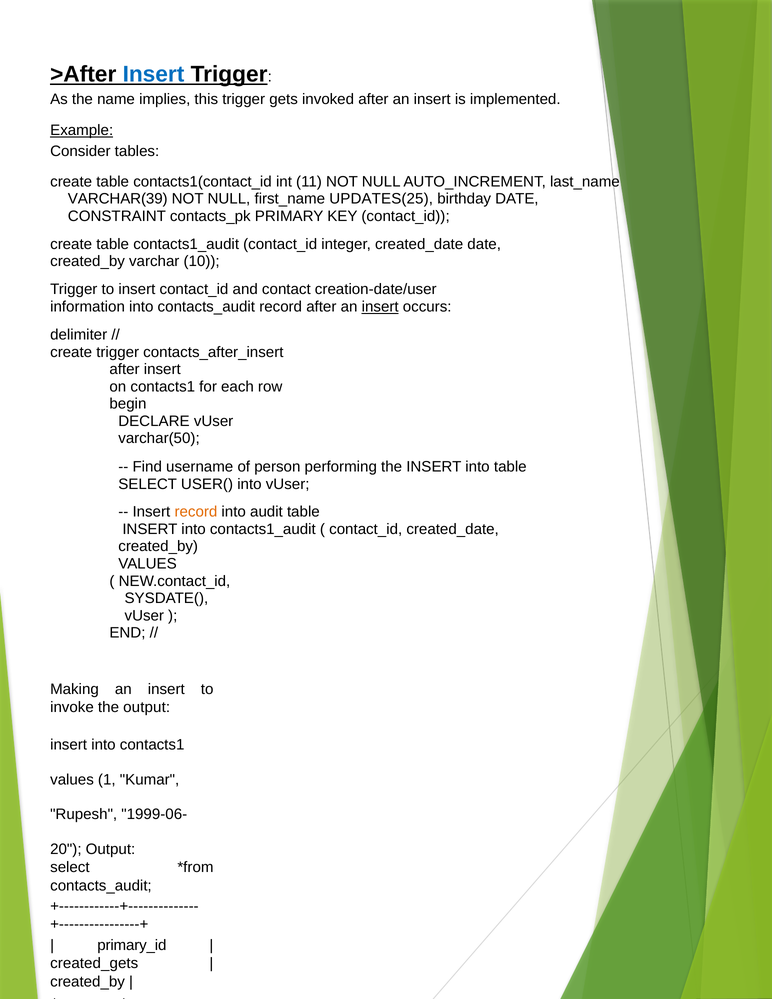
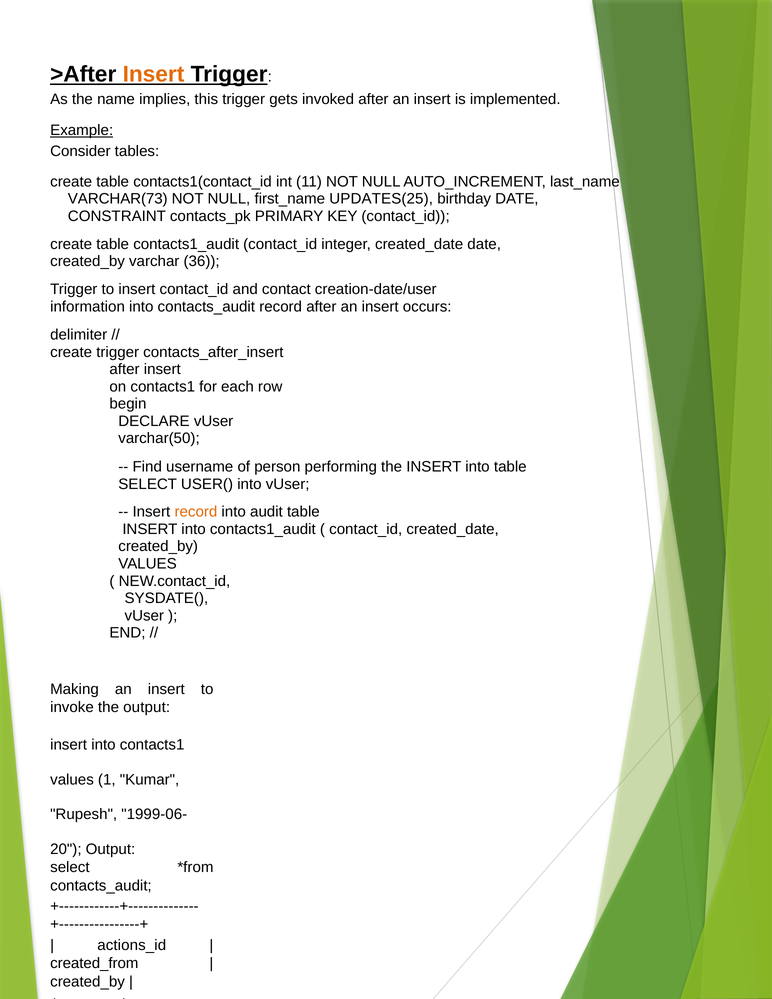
Insert colour: blue -> orange (153, 74)
VARCHAR(39: VARCHAR(39 -> VARCHAR(73 (118, 199)
10: 10 -> 36 (202, 261)
insert underline: present -> none (380, 307)
primary_id: primary_id -> actions_id (132, 945)
created_gets: created_gets -> created_from (94, 964)
